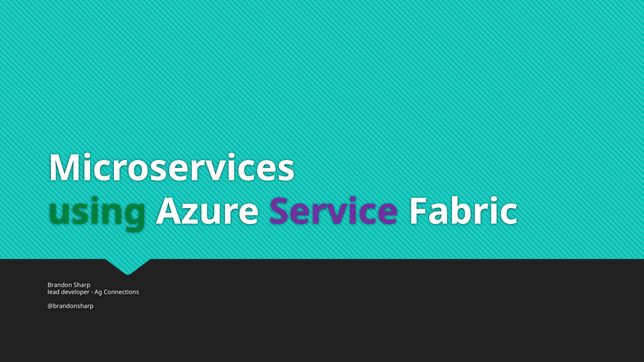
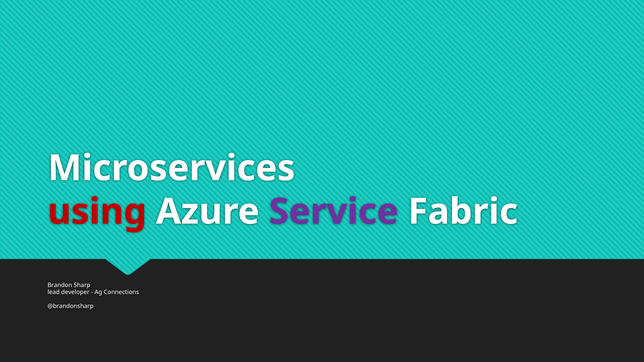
using colour: green -> red (97, 212)
